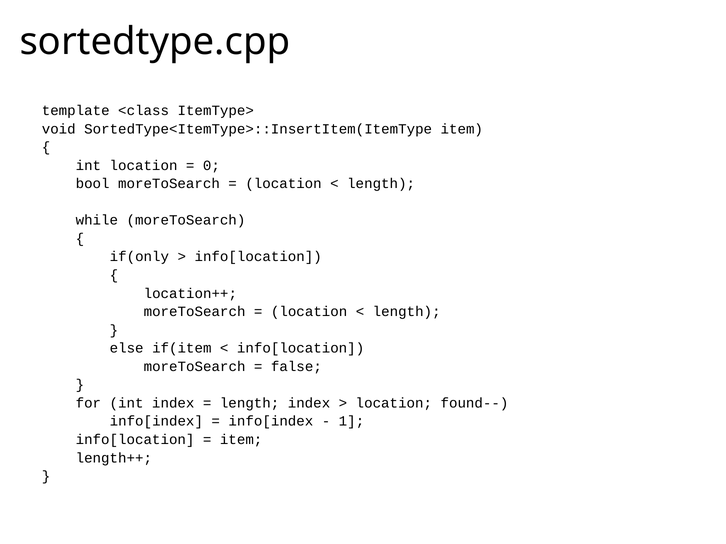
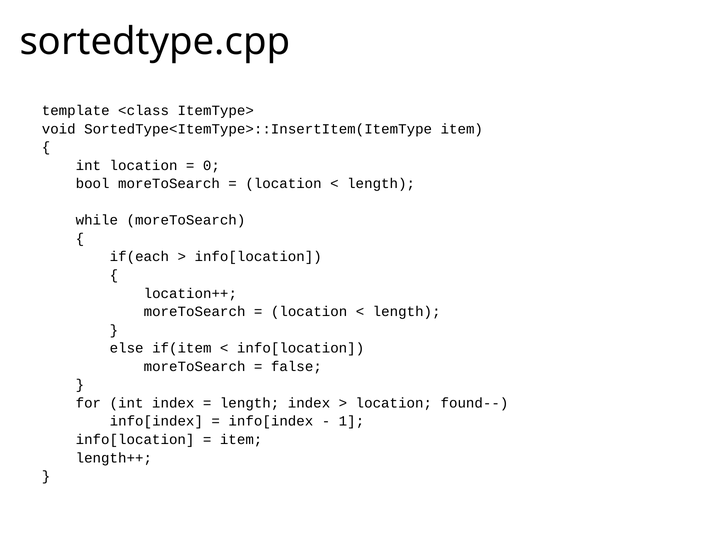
if(only: if(only -> if(each (139, 257)
